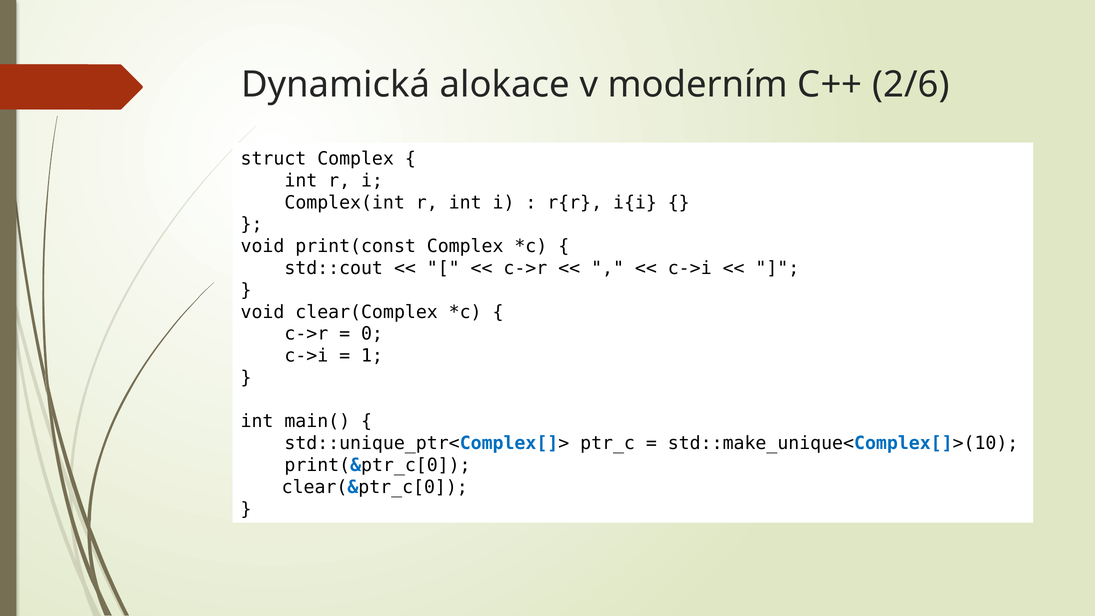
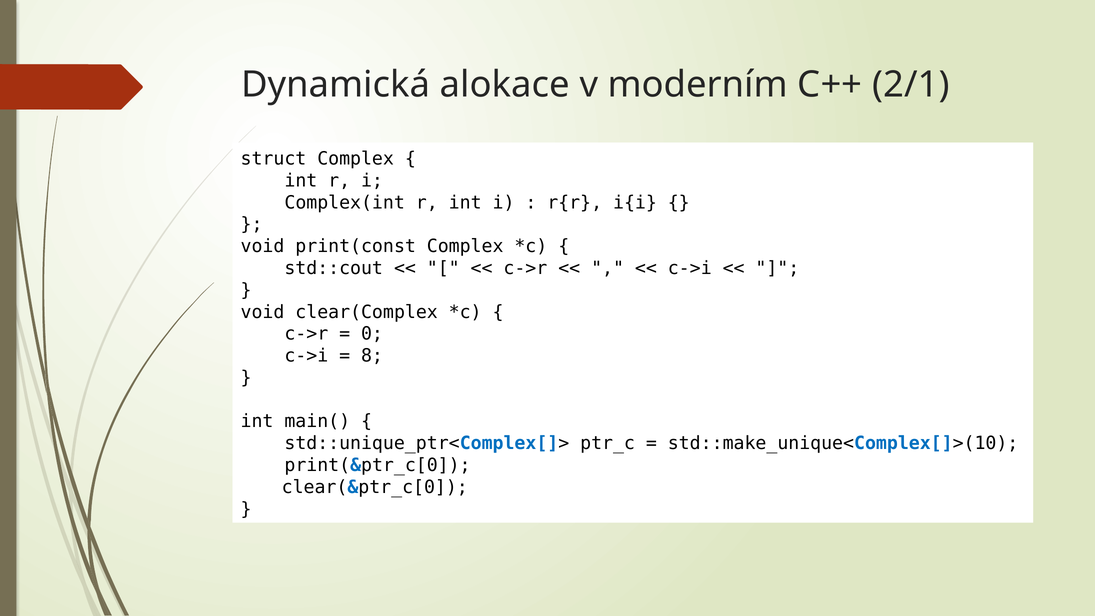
2/6: 2/6 -> 2/1 (911, 85)
1: 1 -> 8 (372, 356)
